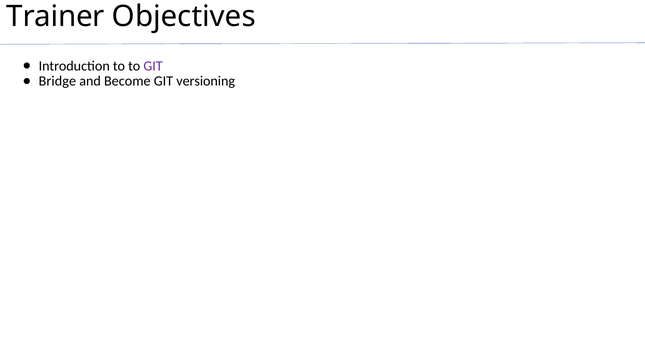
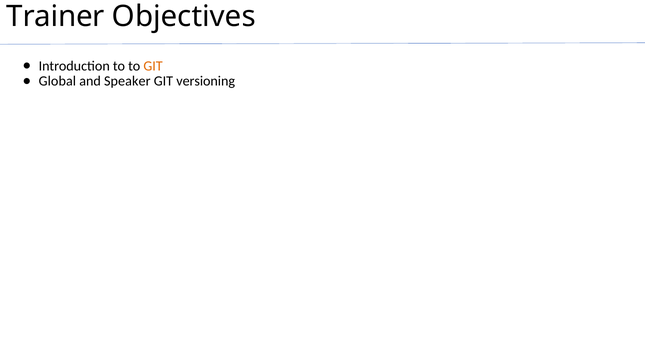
GIT colour: purple -> orange (153, 66)
Bridge: Bridge -> Global (57, 81)
Become: Become -> Speaker (127, 81)
